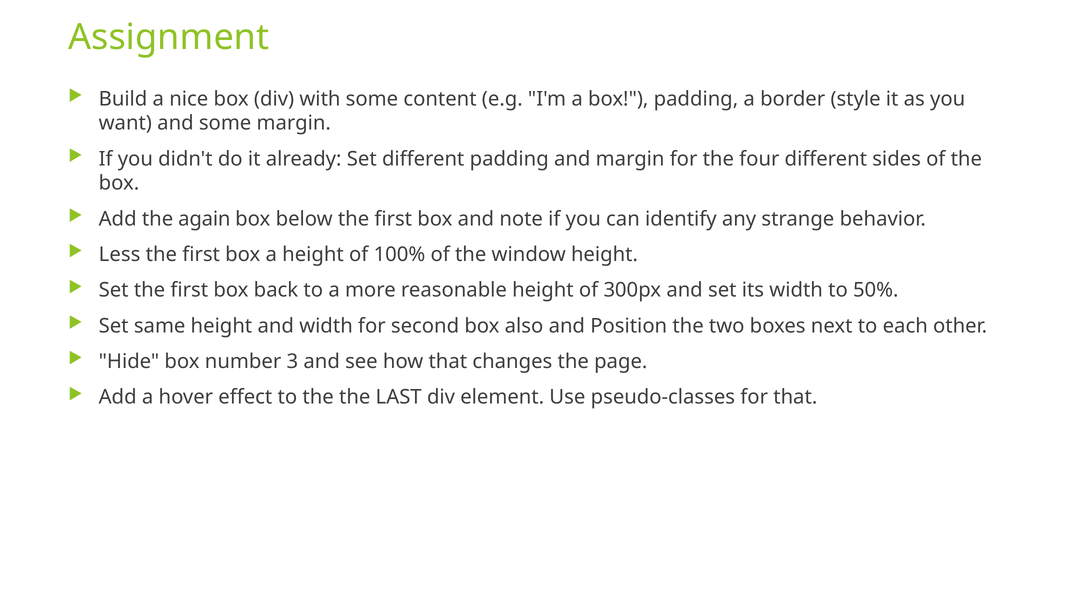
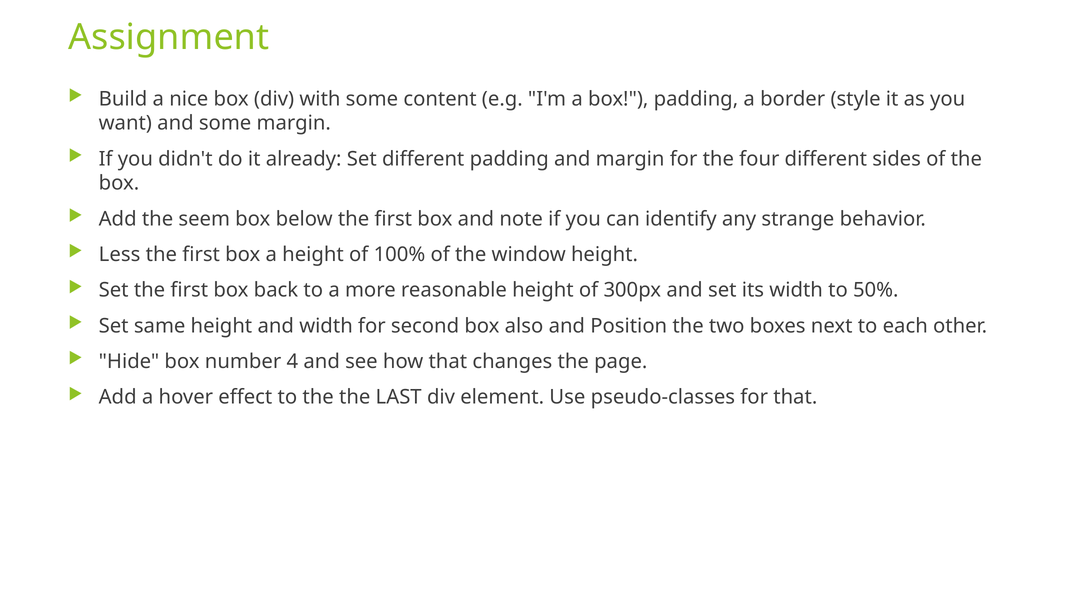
again: again -> seem (204, 219)
3: 3 -> 4 (292, 362)
